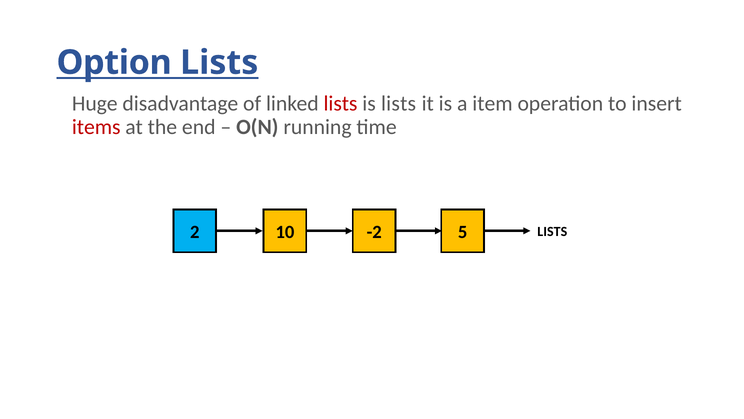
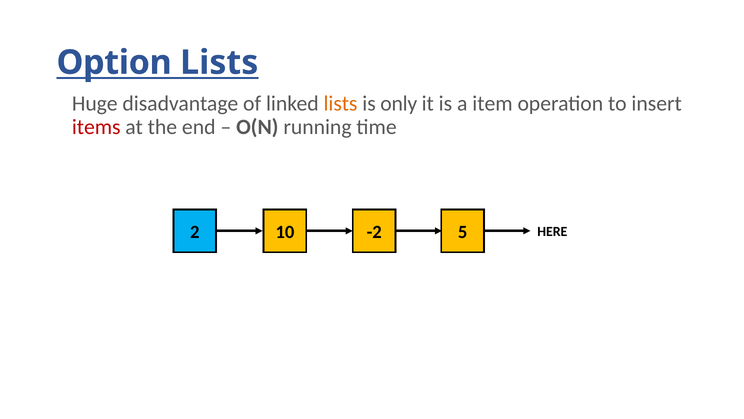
lists colour: red -> orange (341, 104)
is lists: lists -> only (399, 104)
5 LISTS: LISTS -> HERE (552, 231)
